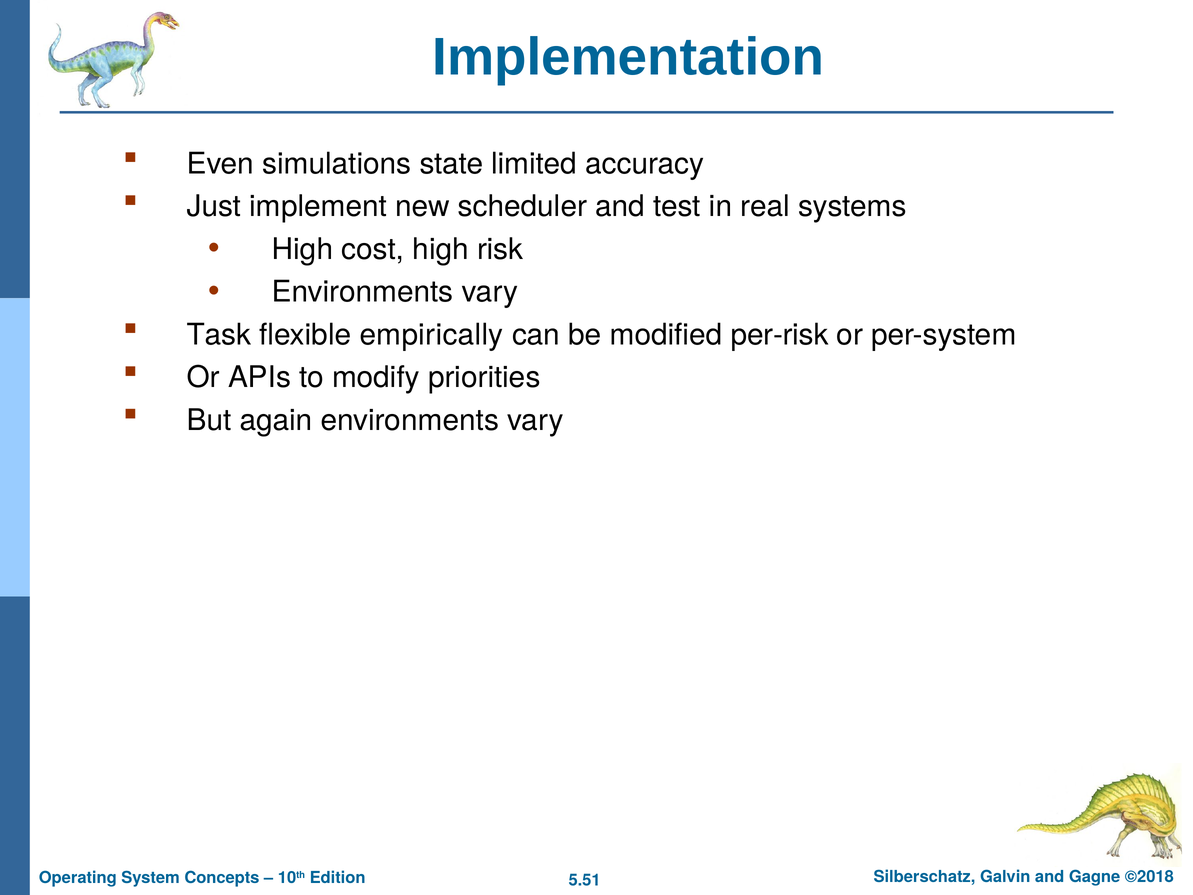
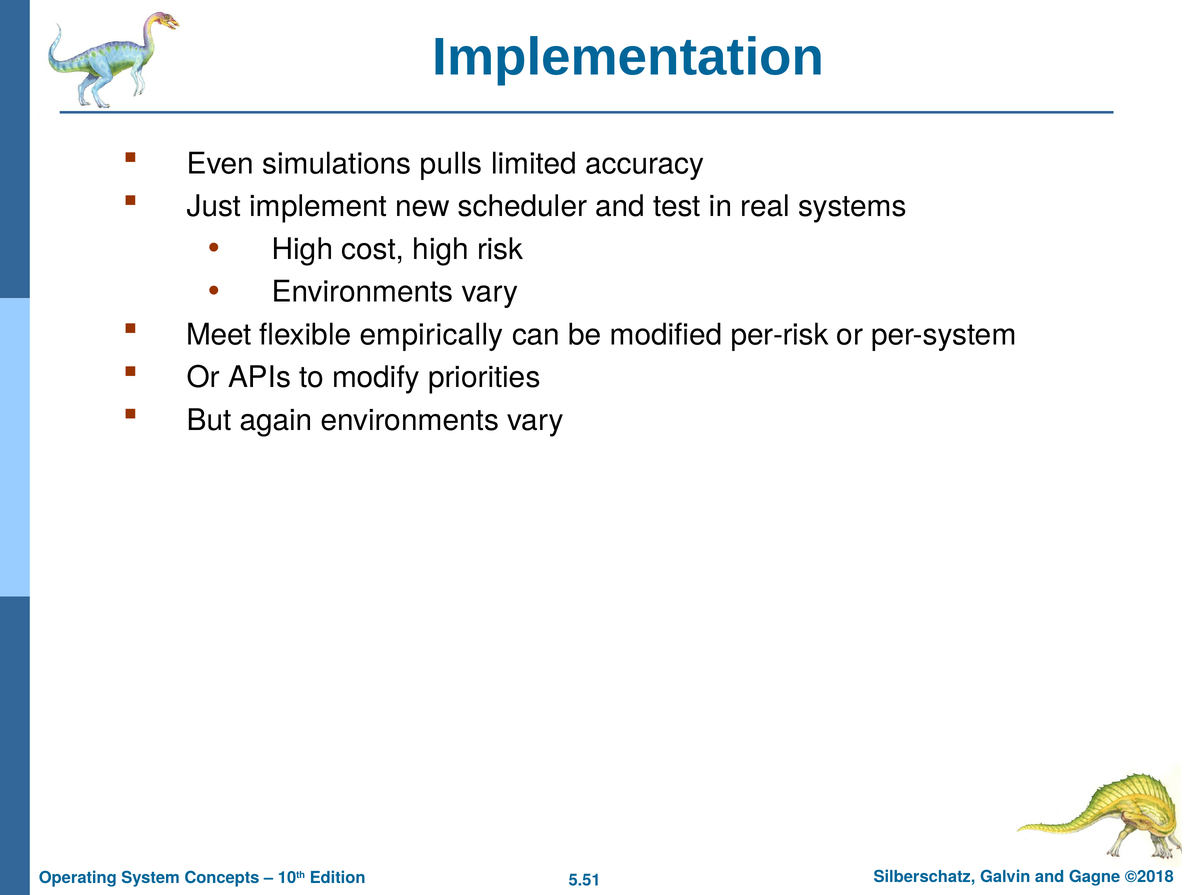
state: state -> pulls (451, 164)
Task: Task -> Meet (219, 335)
